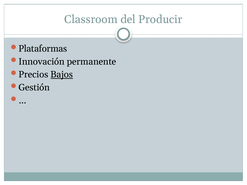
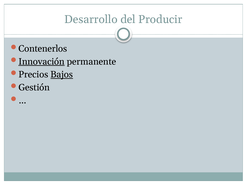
Classroom: Classroom -> Desarrollo (91, 19)
Plataformas: Plataformas -> Contenerlos (43, 49)
Innovación underline: none -> present (42, 62)
